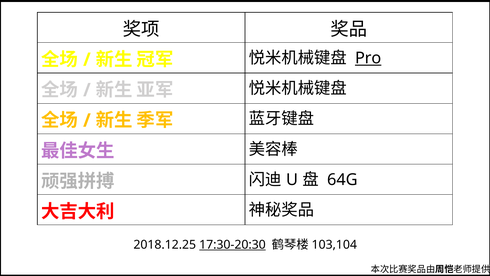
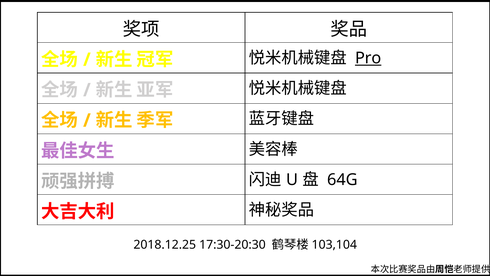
17:30-20:30 underline: present -> none (232, 244)
